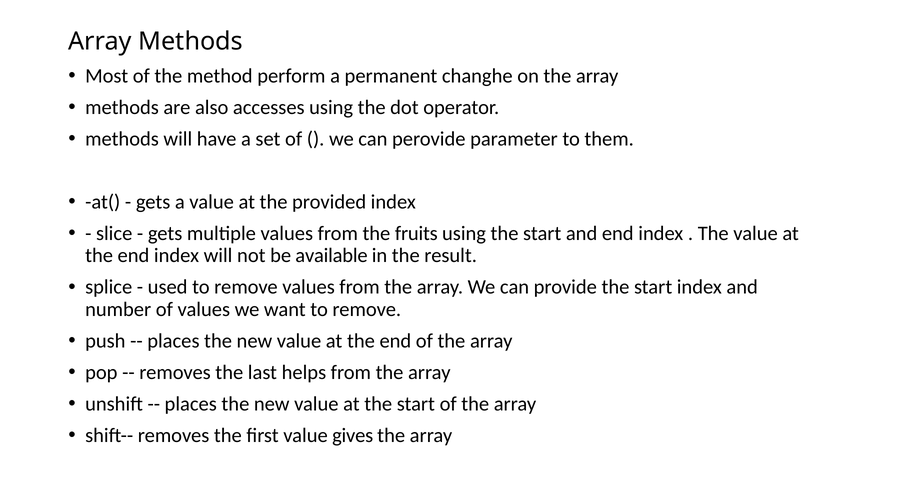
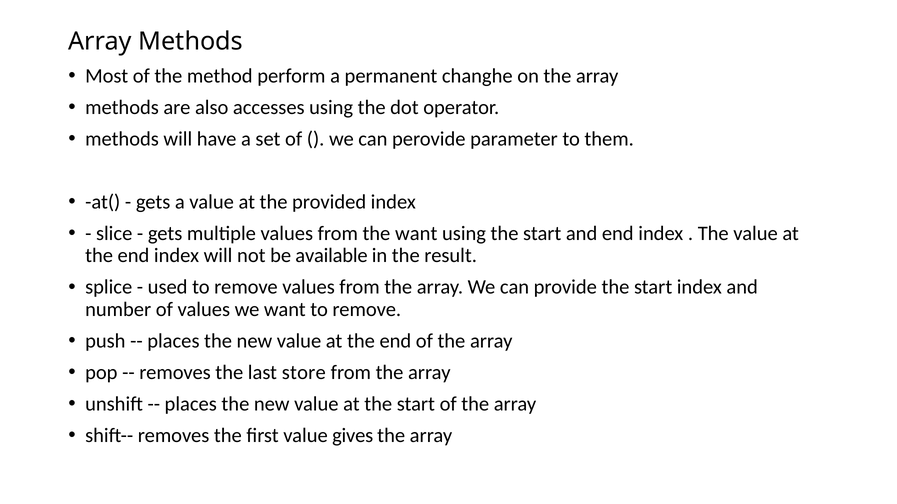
the fruits: fruits -> want (416, 234)
helps: helps -> store (304, 373)
